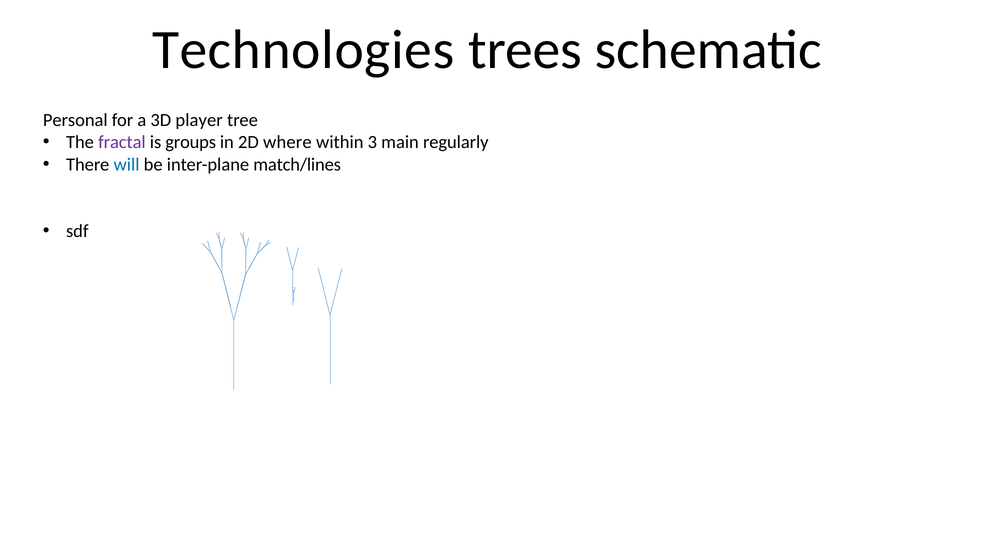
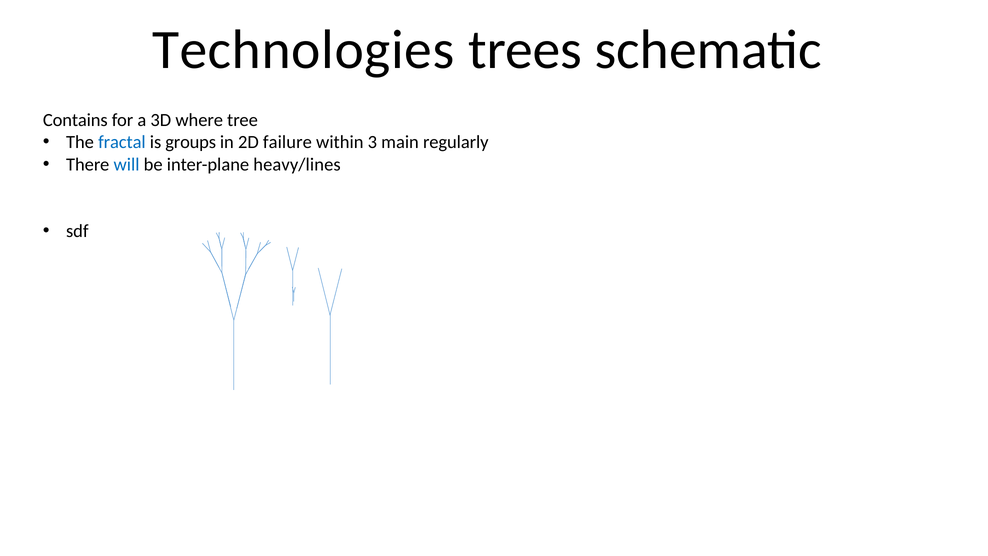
Personal: Personal -> Contains (75, 120)
player: player -> where (199, 120)
fractal colour: purple -> blue (122, 142)
where: where -> failure (287, 142)
match/lines: match/lines -> heavy/lines (297, 165)
